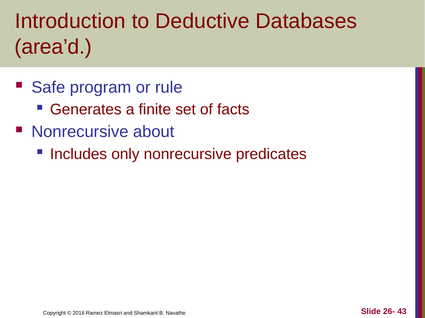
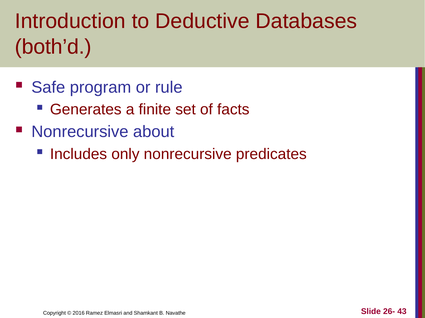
area’d: area’d -> both’d (53, 47)
